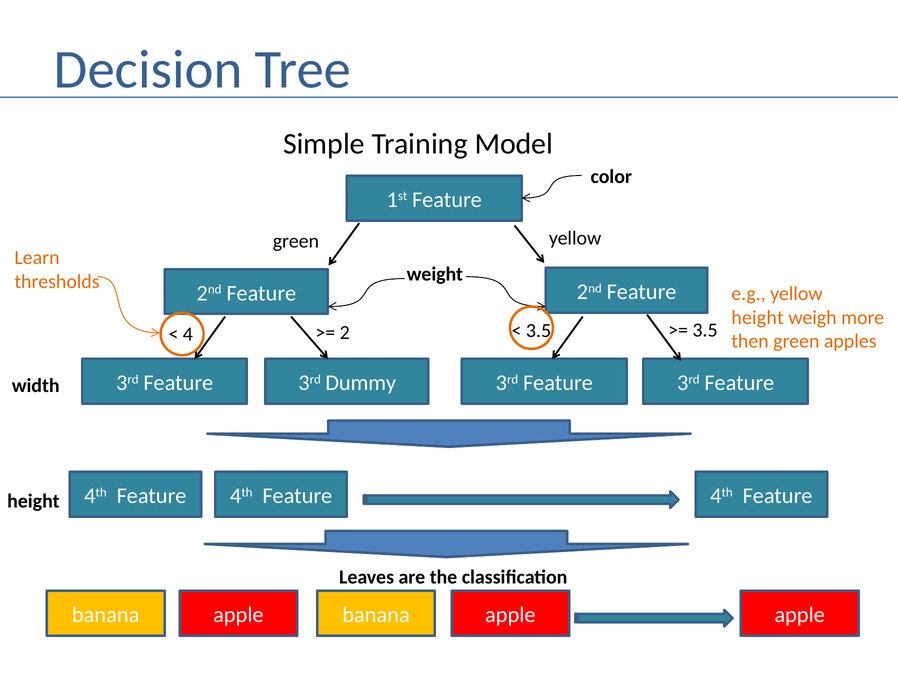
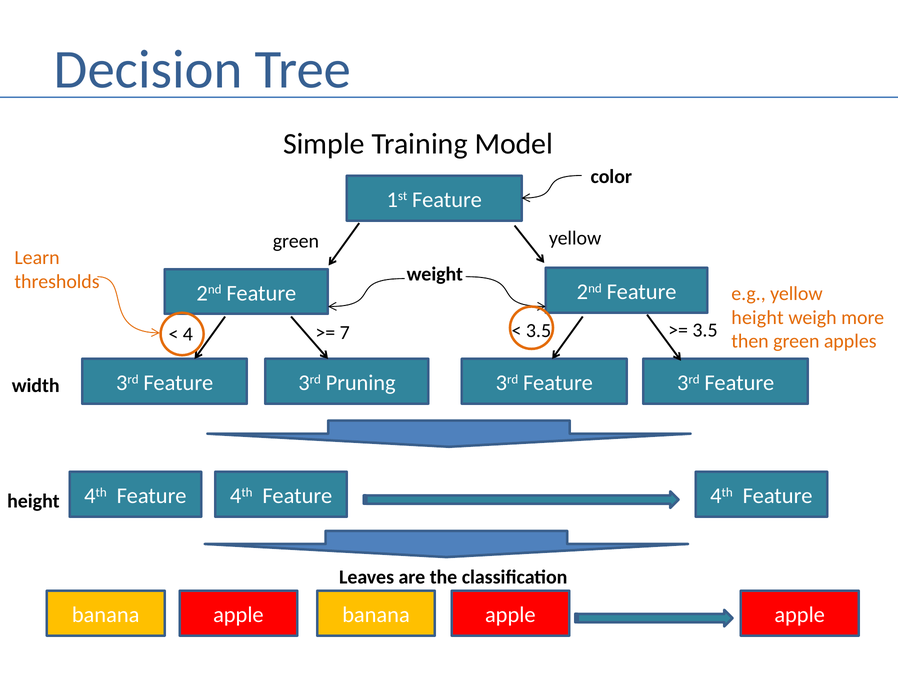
2: 2 -> 7 (345, 333)
Dummy: Dummy -> Pruning (361, 383)
